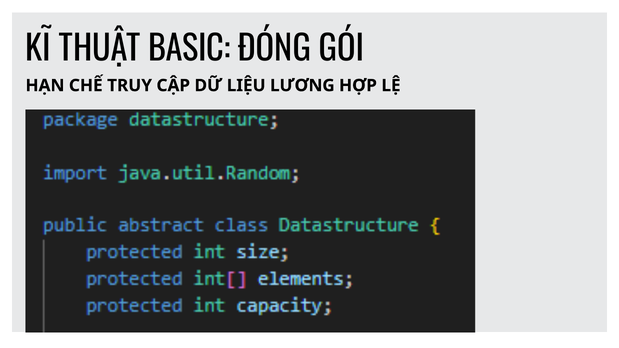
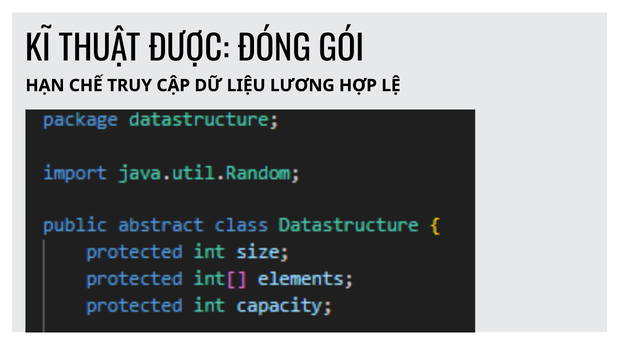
BASIC: BASIC -> ĐƯỢC (189, 49)
